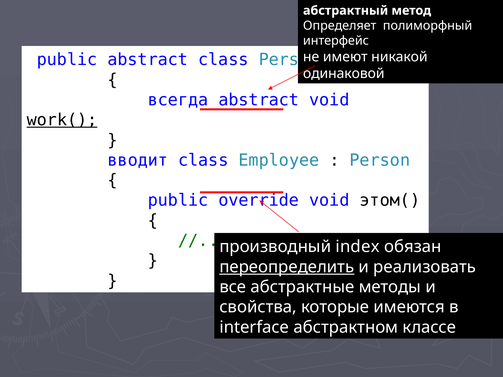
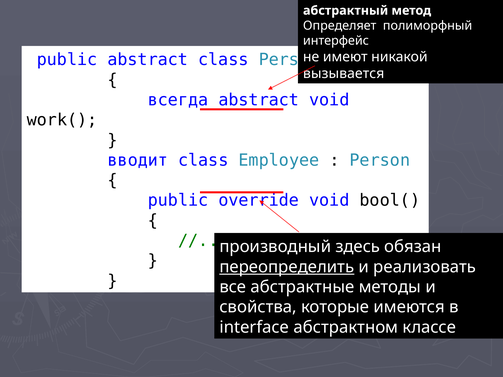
одинаковой: одинаковой -> вызывается (344, 74)
work( underline: present -> none (62, 120)
этом(: этом( -> bool( (390, 201)
index: index -> здесь (358, 247)
